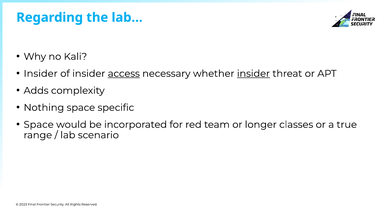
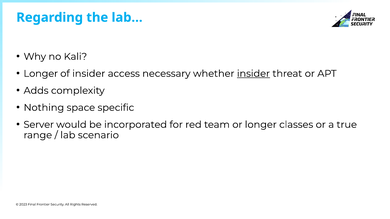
Insider: Insider -> Longer (41, 74)
access underline: present -> none (124, 74)
Space: Space -> Server (39, 125)
